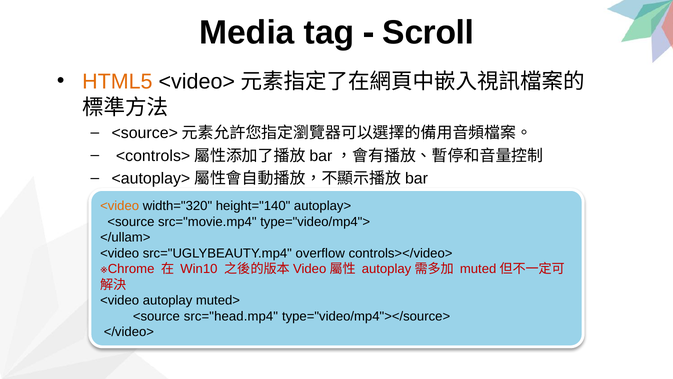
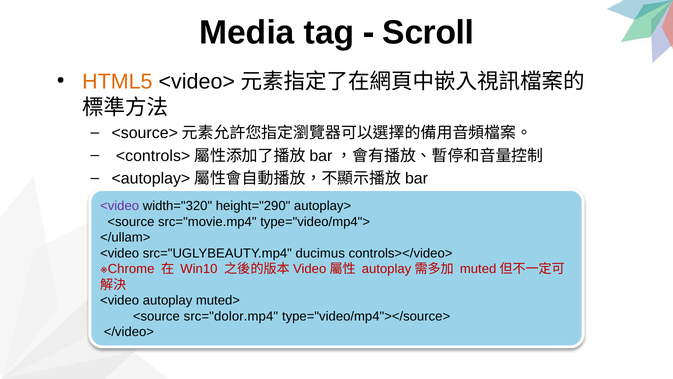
<video colour: orange -> purple (120, 206)
height="140: height="140 -> height="290 (253, 206)
overflow: overflow -> ducimus (320, 253)
src="head.mp4: src="head.mp4 -> src="dolor.mp4 (231, 316)
